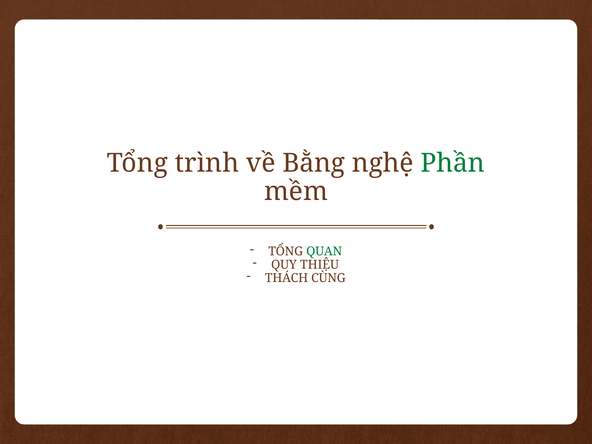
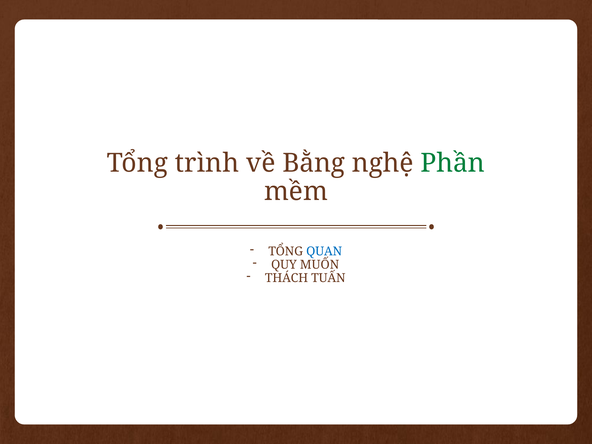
QUAN colour: green -> blue (324, 251)
THIỆU: THIỆU -> MUỐN (320, 265)
CÙNG: CÙNG -> TUẤN (328, 278)
